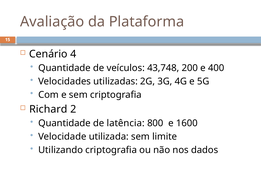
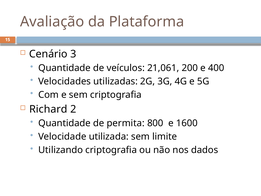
4: 4 -> 3 (73, 54)
43,748: 43,748 -> 21,061 (163, 68)
latência: latência -> permita (126, 123)
